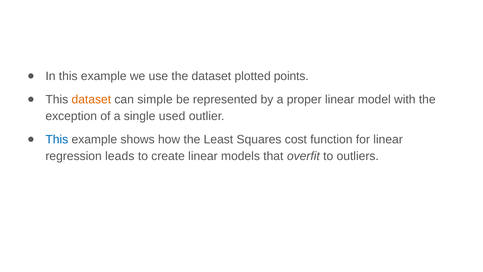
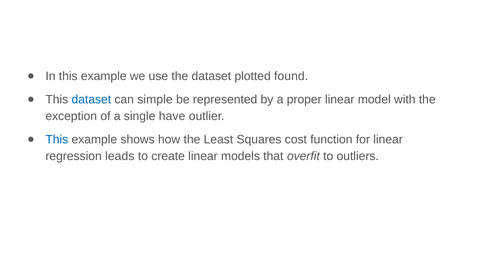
points: points -> found (291, 76)
dataset colour: orange -> blue (91, 99)
used: used -> have (172, 116)
